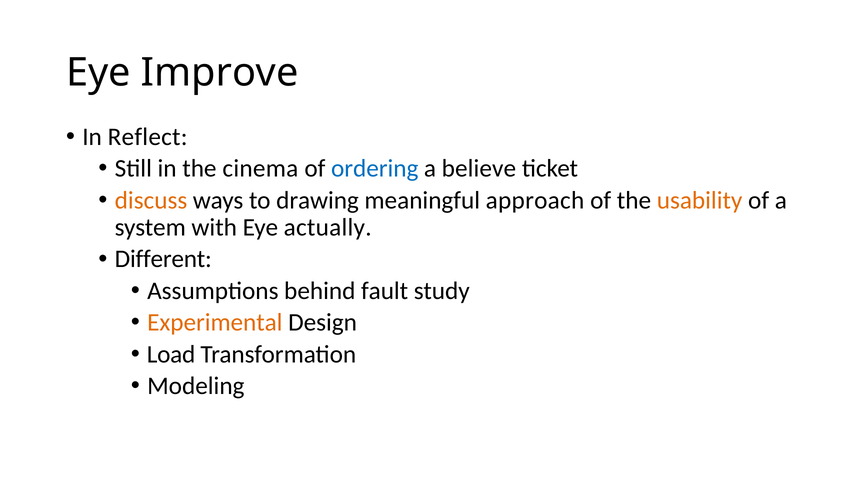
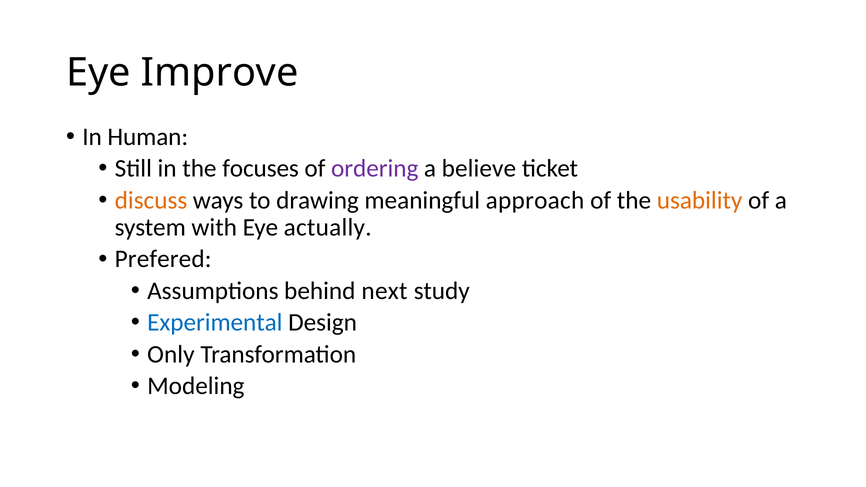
Reflect: Reflect -> Human (148, 137)
cinema: cinema -> focuses (261, 169)
ordering colour: blue -> purple (375, 169)
Different: Different -> Prefered (163, 259)
fault: fault -> next (384, 291)
Experimental colour: orange -> blue (215, 323)
Load: Load -> Only (171, 354)
